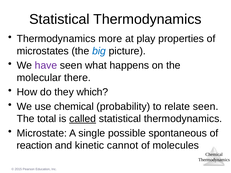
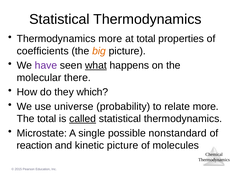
at play: play -> total (146, 39)
microstates: microstates -> coefficients (43, 51)
big colour: blue -> orange (99, 51)
what underline: none -> present (96, 66)
use chemical: chemical -> universe (74, 107)
relate seen: seen -> more (206, 107)
spontaneous: spontaneous -> nonstandard (178, 133)
kinetic cannot: cannot -> picture (123, 146)
